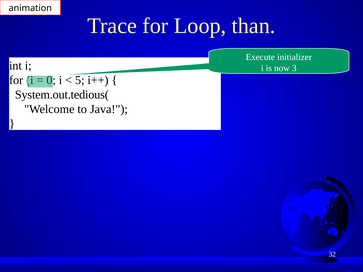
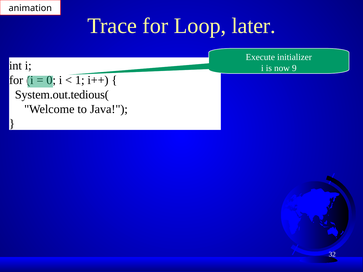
than: than -> later (254, 26)
3: 3 -> 9 (294, 68)
5: 5 -> 1 (80, 80)
